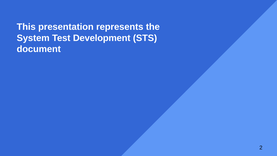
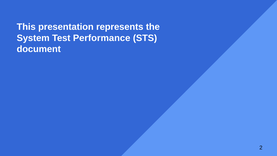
Development: Development -> Performance (102, 38)
